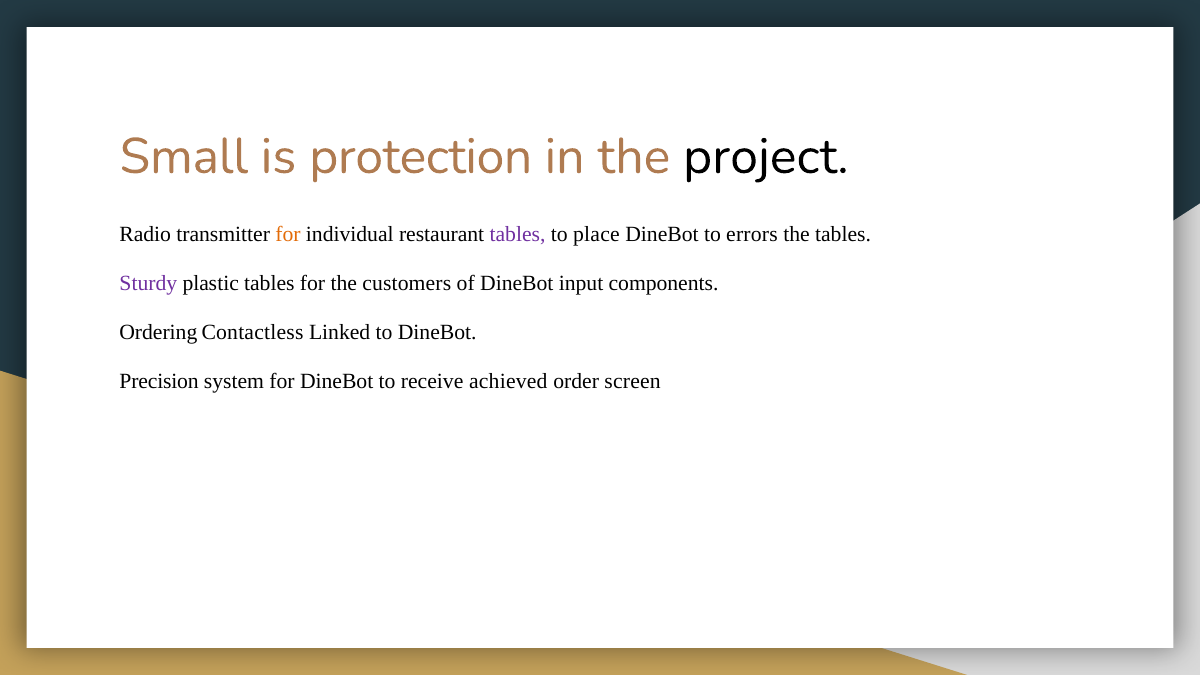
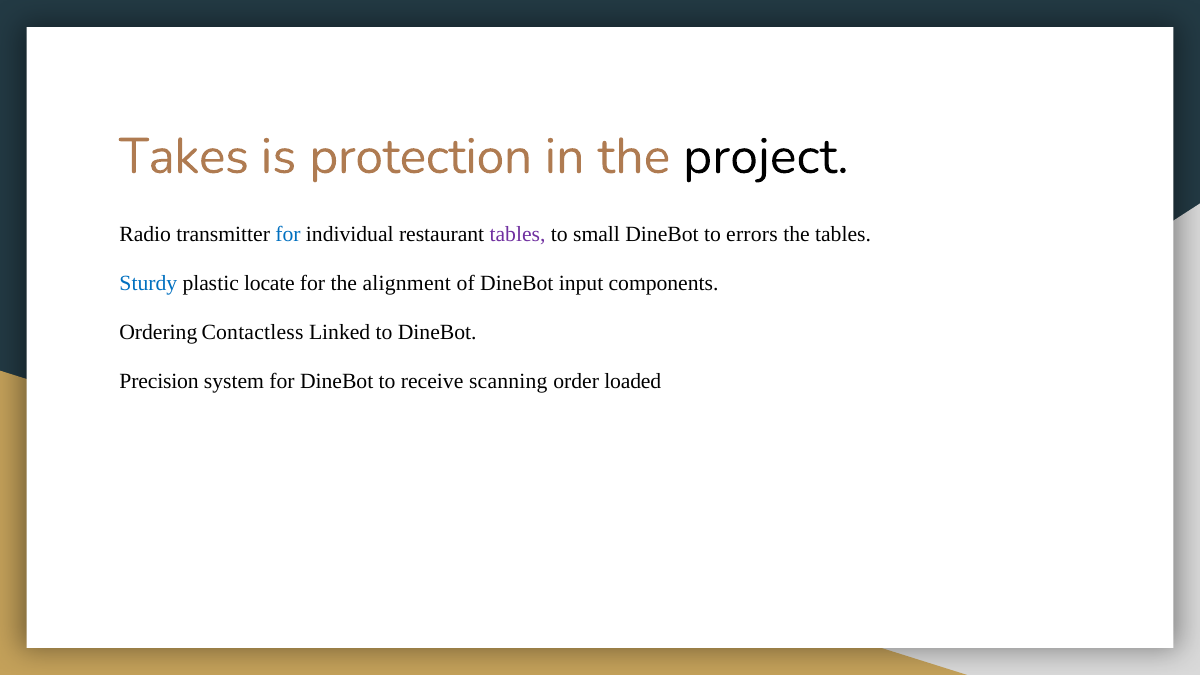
Small: Small -> Takes (184, 156)
for colour: orange -> blue (288, 234)
place: place -> small (597, 234)
Sturdy colour: purple -> blue (148, 283)
plastic tables: tables -> locate (269, 283)
customers: customers -> alignment (407, 283)
achieved: achieved -> scanning (508, 382)
screen: screen -> loaded (633, 382)
